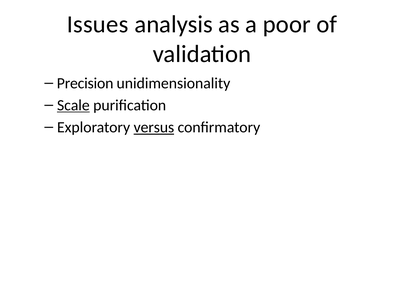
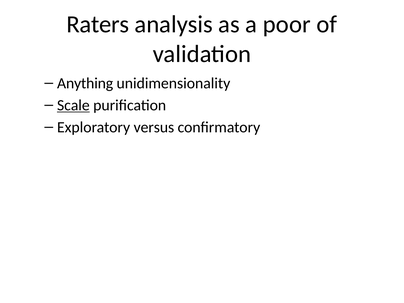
Issues: Issues -> Raters (98, 24)
Precision: Precision -> Anything (85, 83)
versus underline: present -> none (154, 127)
